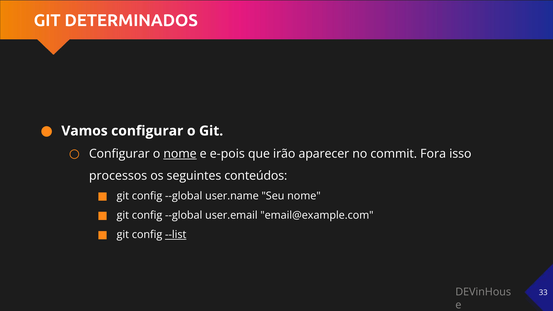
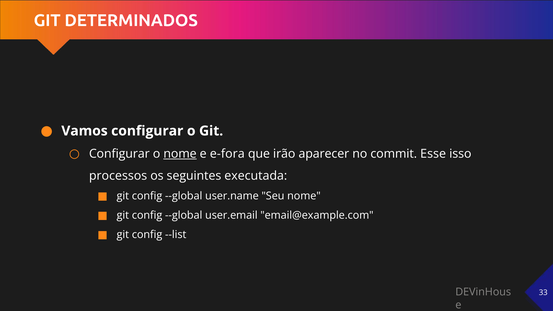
e-pois: e-pois -> e-fora (227, 154)
Fora: Fora -> Esse (433, 154)
conteúdos: conteúdos -> executada (256, 176)
--list underline: present -> none (176, 235)
